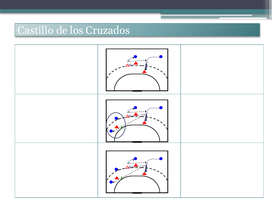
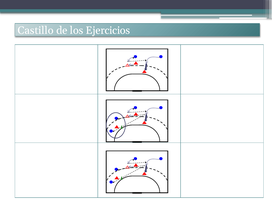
Cruzados: Cruzados -> Ejercicios (108, 30)
